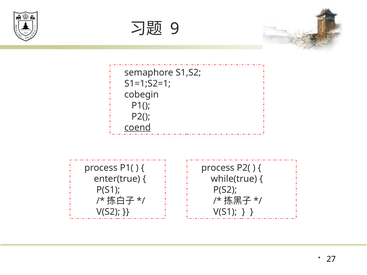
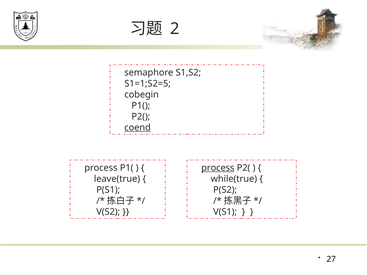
9: 9 -> 2 (175, 29)
S1=1;S2=1: S1=1;S2=1 -> S1=1;S2=5 (148, 84)
process underline: none -> present (218, 168)
enter(true: enter(true -> leave(true (117, 179)
